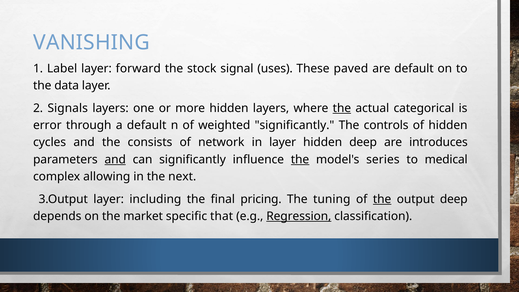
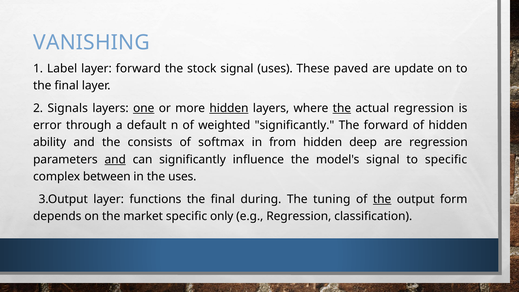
are default: default -> update (414, 68)
data: data -> final (67, 86)
one underline: none -> present (144, 108)
hidden underline: none -> present (229, 108)
actual categorical: categorical -> regression (424, 108)
The controls: controls -> forward (386, 125)
cycles: cycles -> ability (50, 142)
network: network -> softmax (221, 142)
in layer: layer -> from (283, 142)
are introduces: introduces -> regression (438, 142)
the underline: present -> none (300, 159)
model's series: series -> signal (383, 159)
to medical: medical -> specific (446, 159)
allowing: allowing -> between (107, 177)
the next: next -> uses (182, 177)
including: including -> functions (155, 199)
pricing: pricing -> during (261, 199)
output deep: deep -> form (454, 199)
that: that -> only (222, 216)
Regression underline: present -> none (299, 216)
